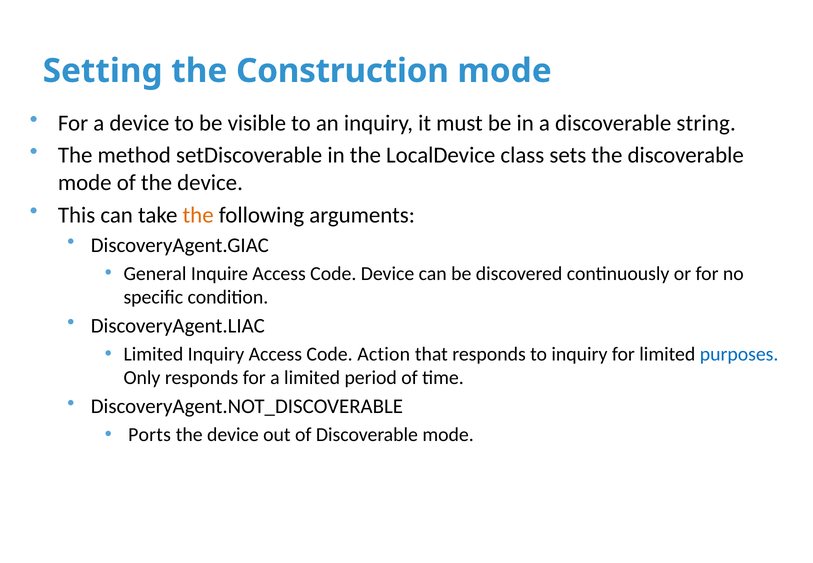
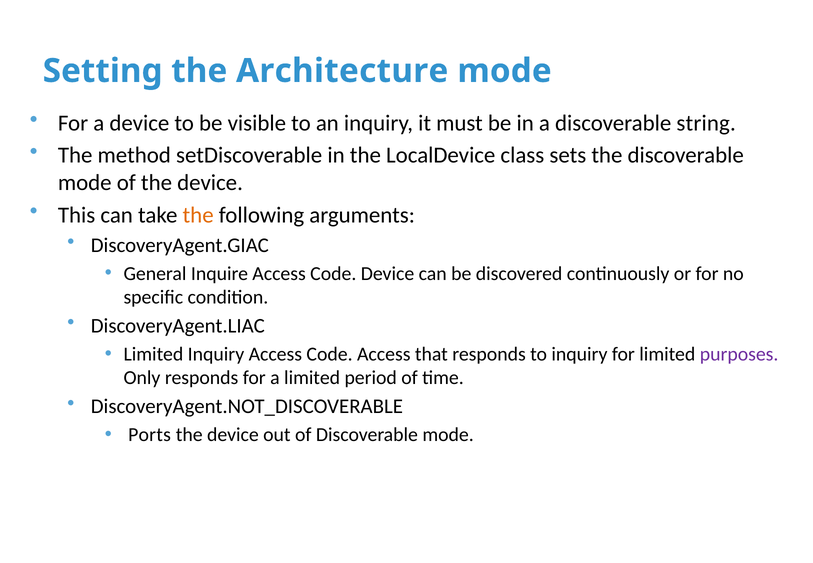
Construction: Construction -> Architecture (342, 71)
Code Action: Action -> Access (384, 354)
purposes colour: blue -> purple (739, 354)
